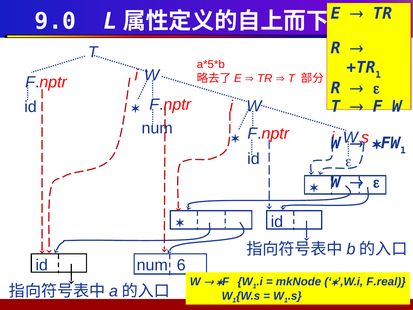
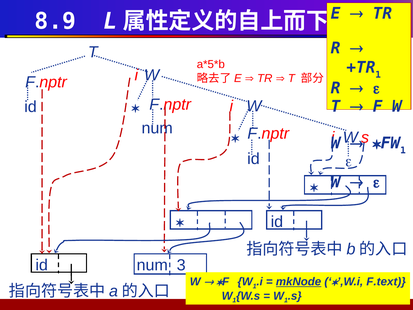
9.0: 9.0 -> 8.9 (55, 21)
6: 6 -> 3 (181, 265)
mkNode underline: none -> present (299, 282)
F.real: F.real -> F.text (386, 282)
